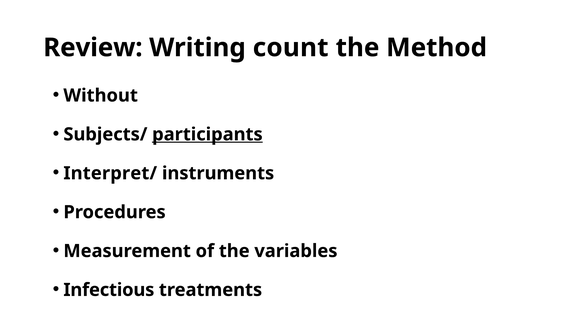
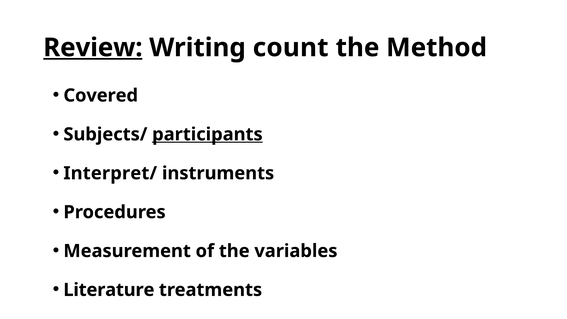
Review underline: none -> present (93, 48)
Without: Without -> Covered (101, 95)
Infectious: Infectious -> Literature (109, 290)
